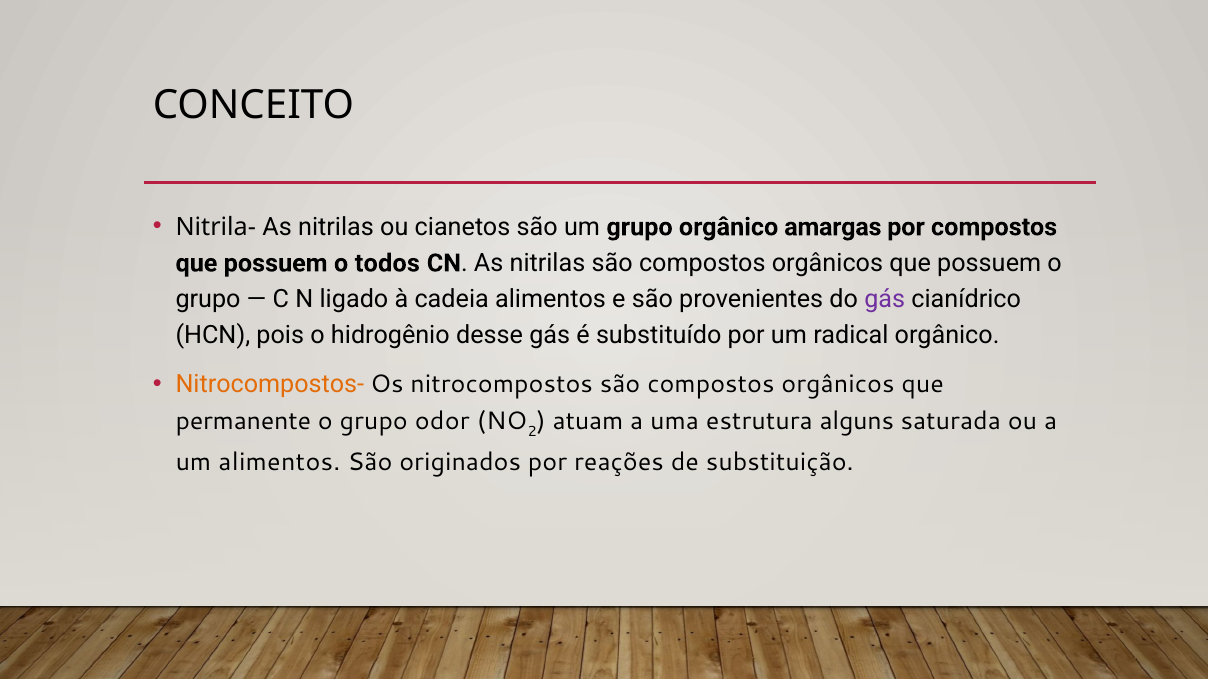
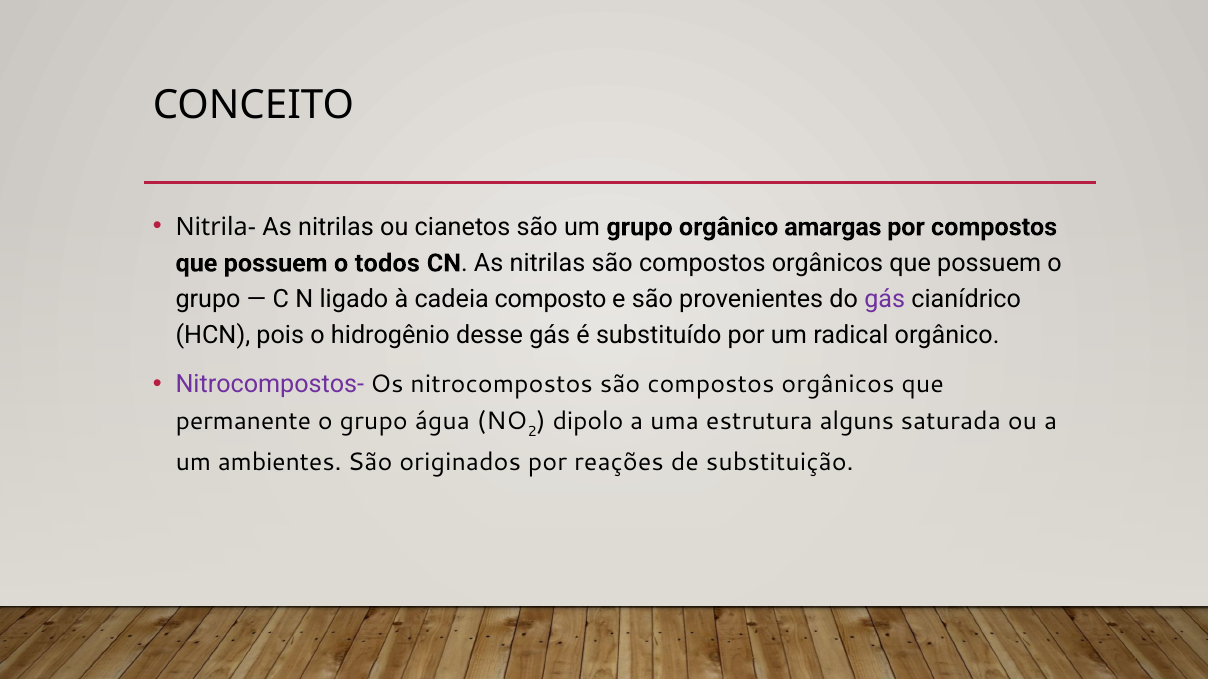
cadeia alimentos: alimentos -> composto (551, 300)
Nitrocompostos- colour: orange -> purple (270, 385)
odor: odor -> água (442, 422)
atuam: atuam -> dipolo (588, 422)
um alimentos: alimentos -> ambientes (280, 462)
